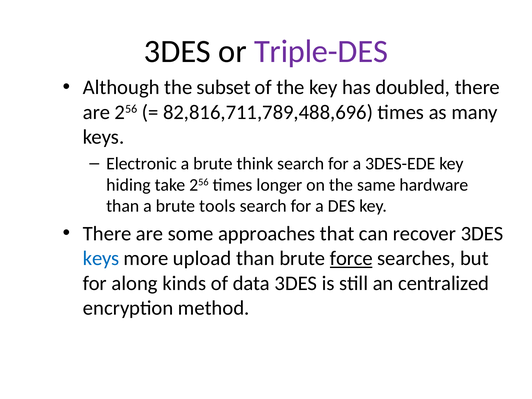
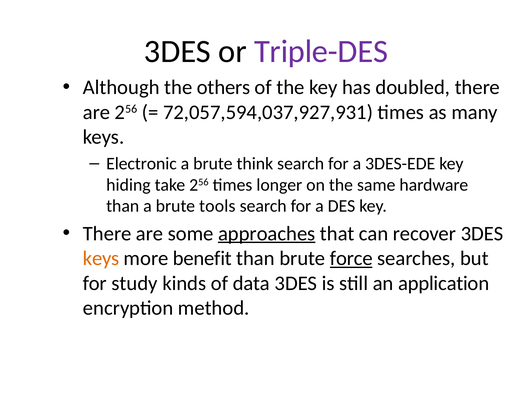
subset: subset -> others (224, 87)
82,816,711,789,488,696: 82,816,711,789,488,696 -> 72,057,594,037,927,931 (268, 112)
approaches underline: none -> present (267, 234)
keys colour: blue -> orange (101, 258)
upload: upload -> benefit (202, 258)
along: along -> study (135, 283)
centralized: centralized -> application (444, 283)
